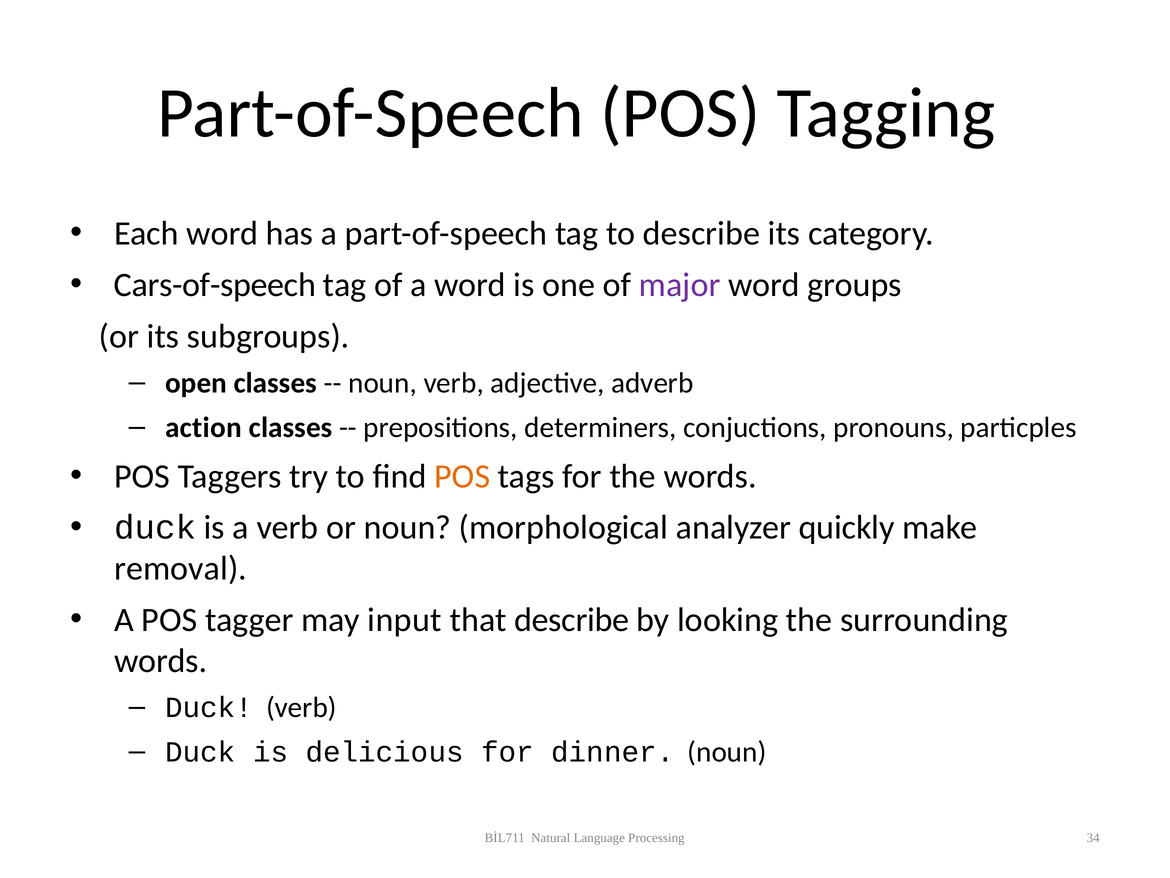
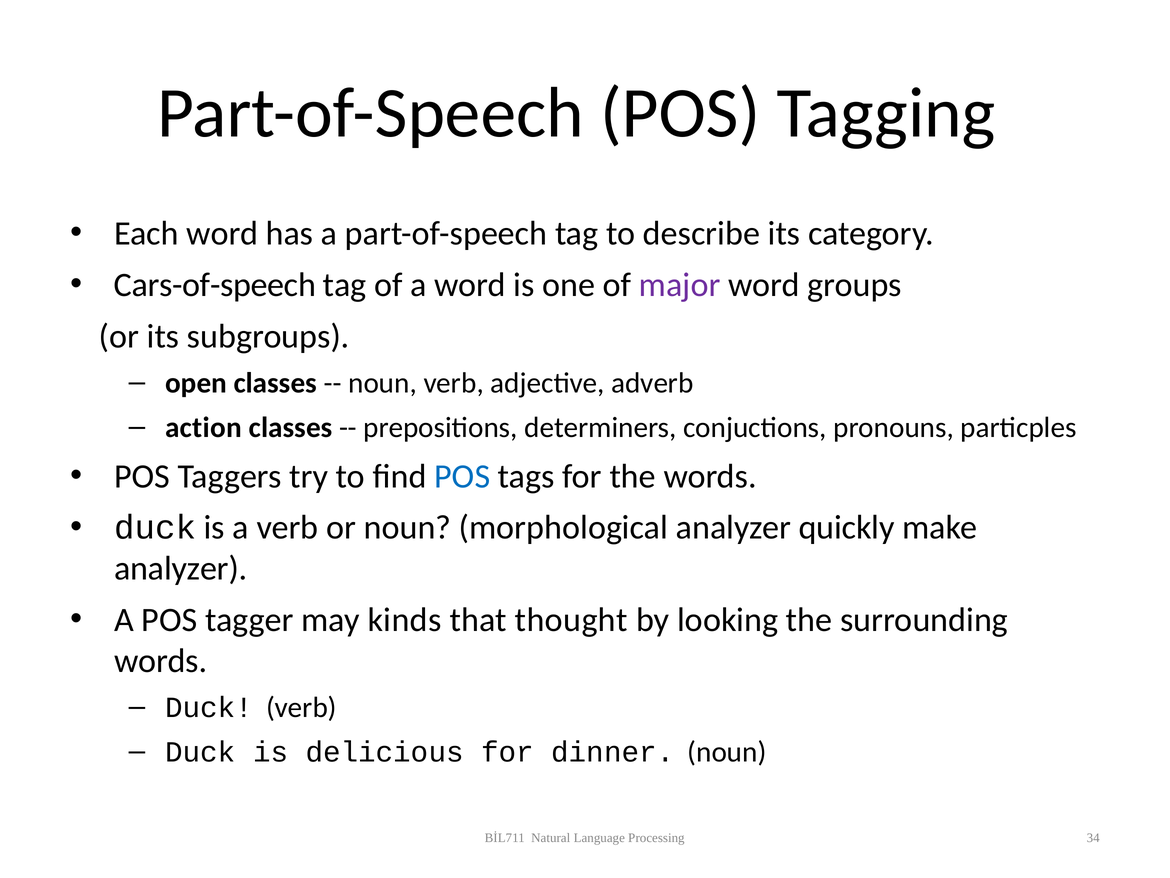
POS colour: orange -> blue (462, 476)
removal: removal -> analyzer (181, 568)
input: input -> kinds (405, 620)
that describe: describe -> thought (571, 620)
